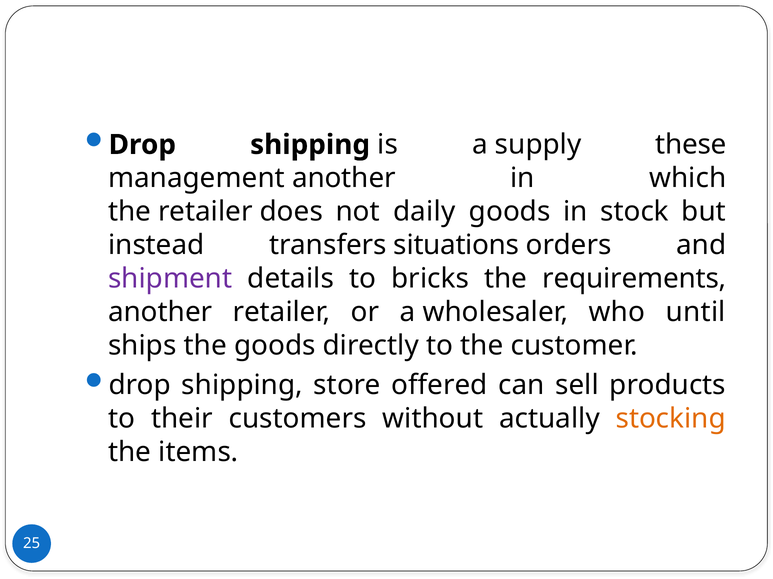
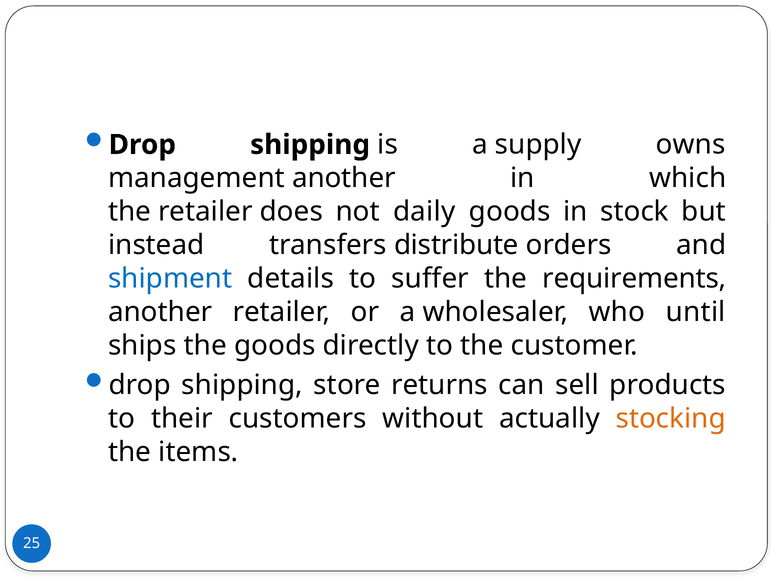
these: these -> owns (691, 145)
situations: situations -> distribute (456, 245)
shipment colour: purple -> blue (170, 279)
bricks: bricks -> suffer (430, 279)
offered: offered -> returns (439, 385)
